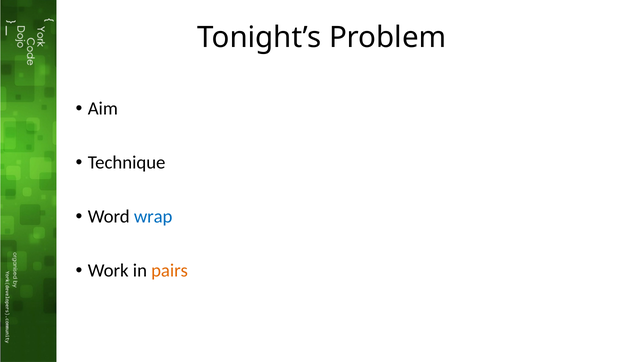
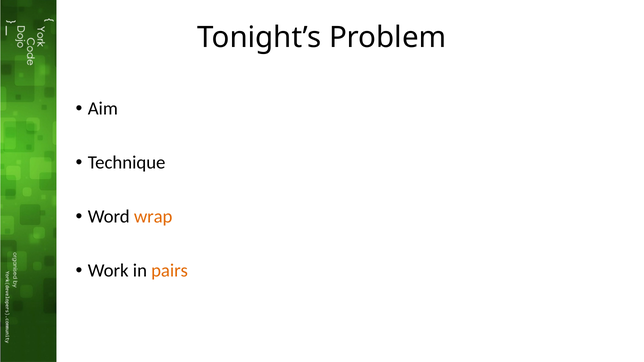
wrap colour: blue -> orange (153, 217)
